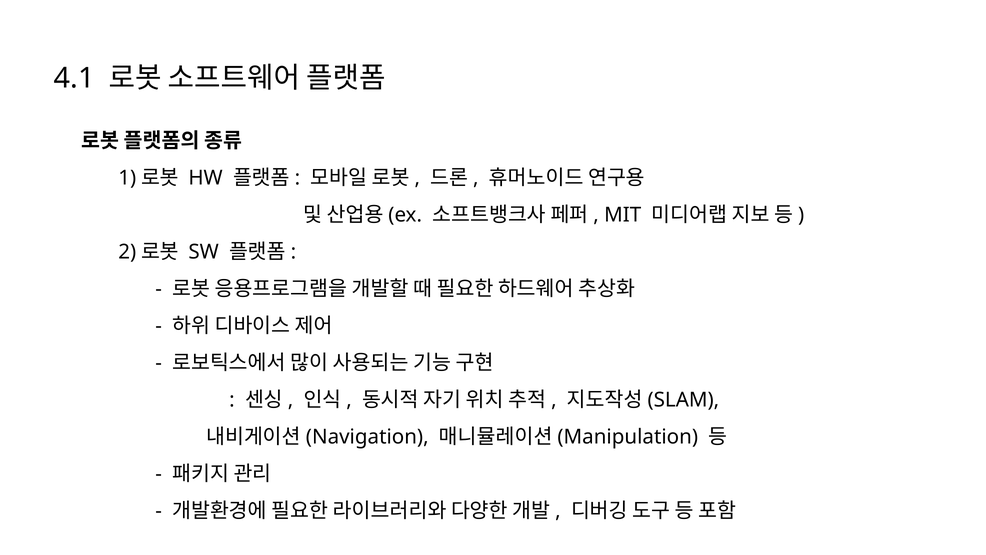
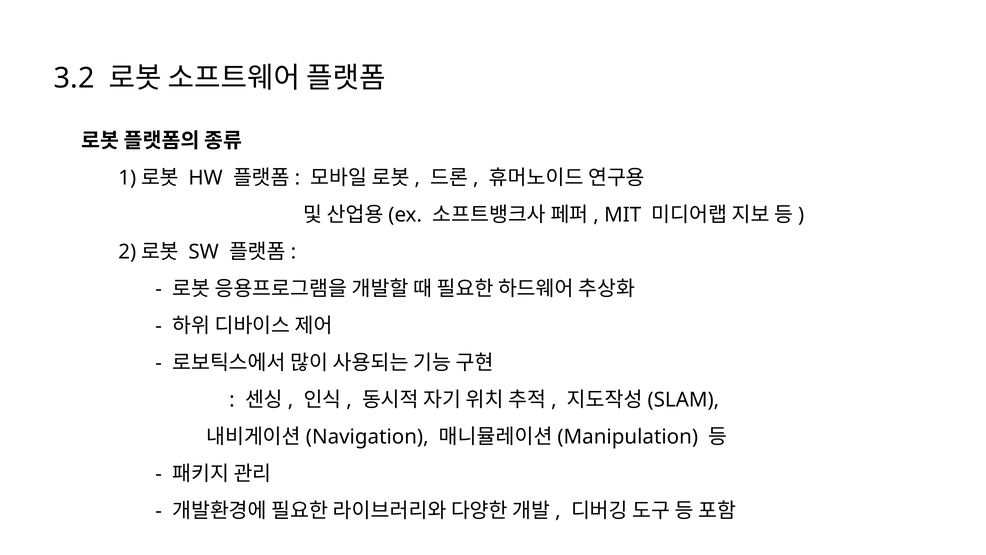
4.1: 4.1 -> 3.2 (74, 78)
